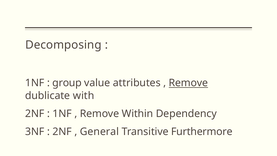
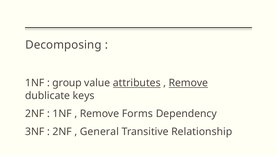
attributes underline: none -> present (137, 83)
with: with -> keys (84, 96)
Within: Within -> Forms (137, 114)
Furthermore: Furthermore -> Relationship (202, 131)
